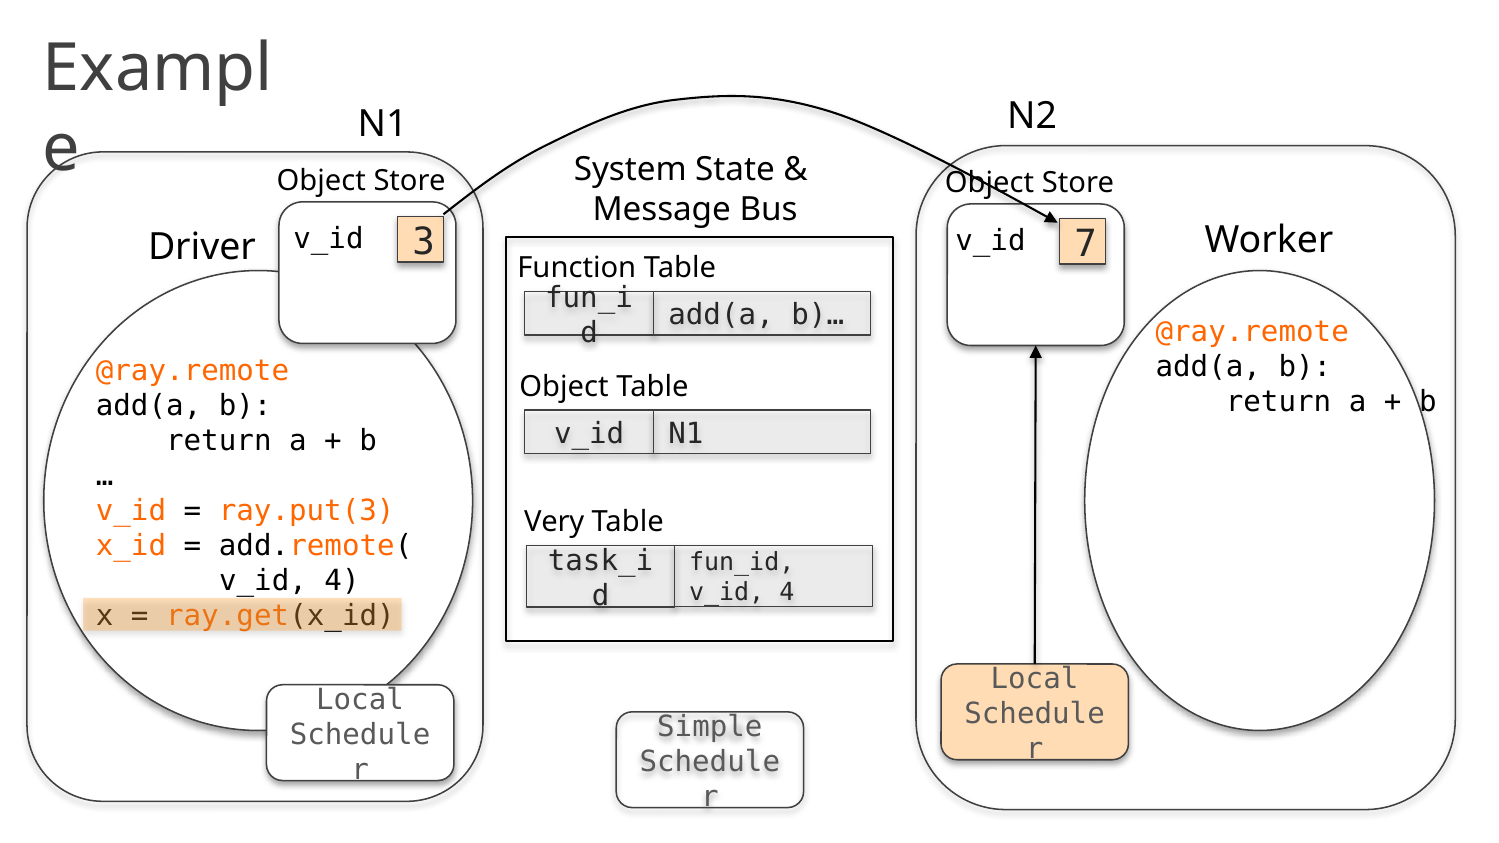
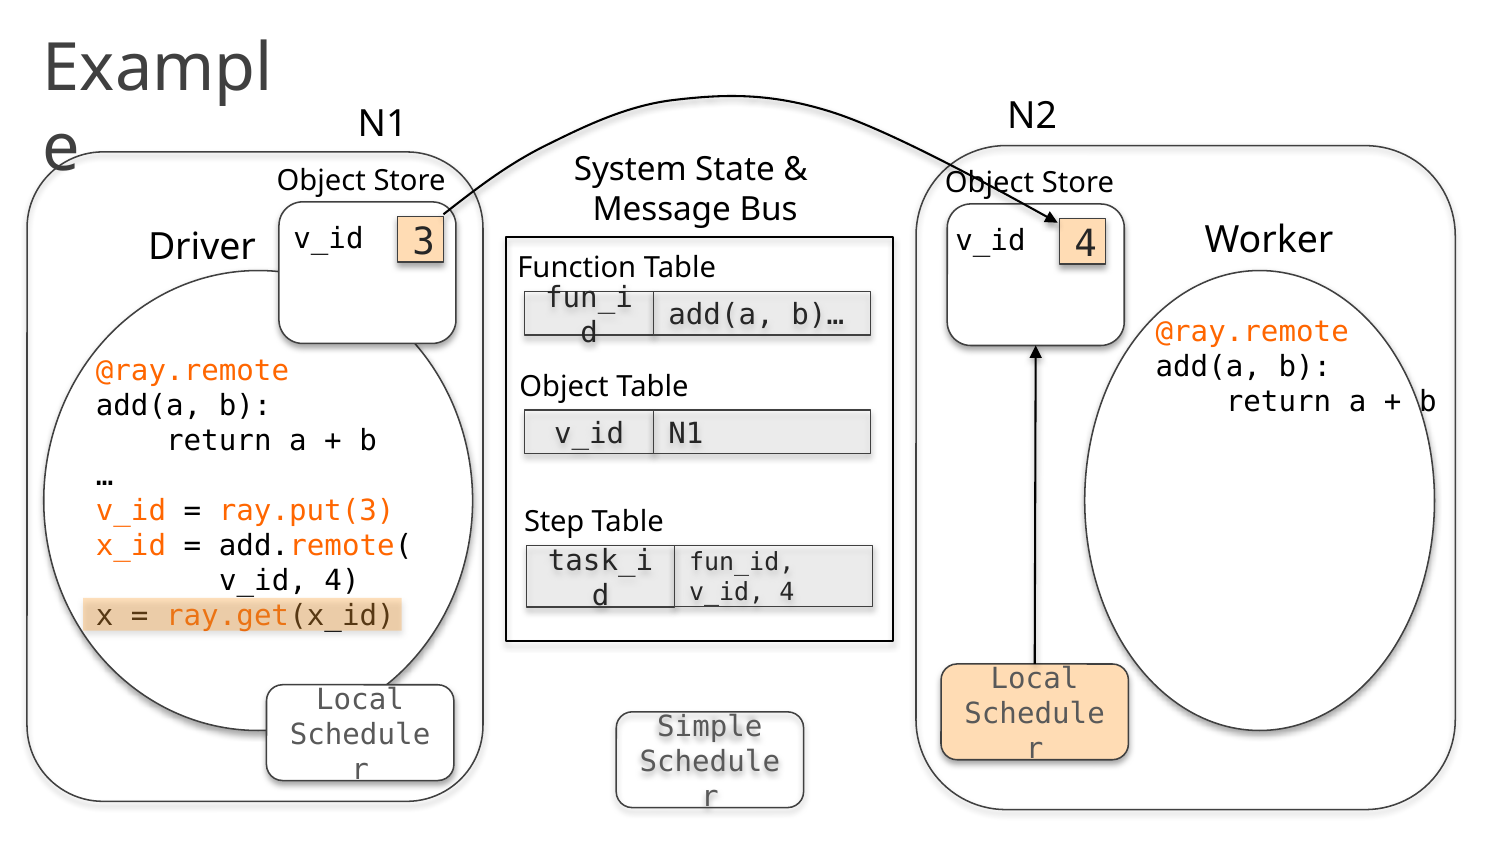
7: 7 -> 4 (1086, 244)
Very: Very -> Step (554, 522)
